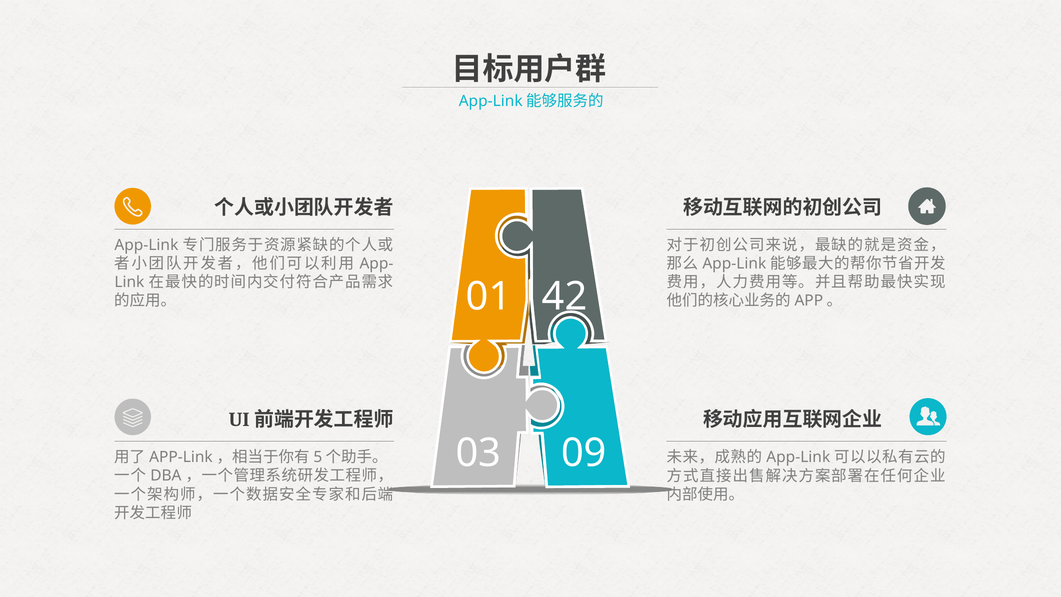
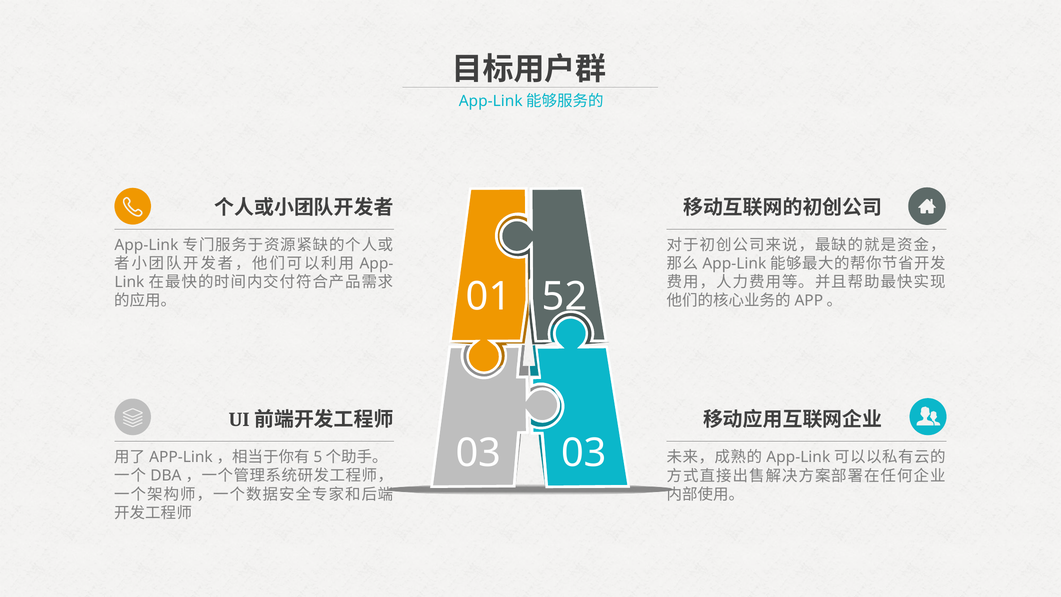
42: 42 -> 52 (565, 296)
03 09: 09 -> 03 (584, 453)
